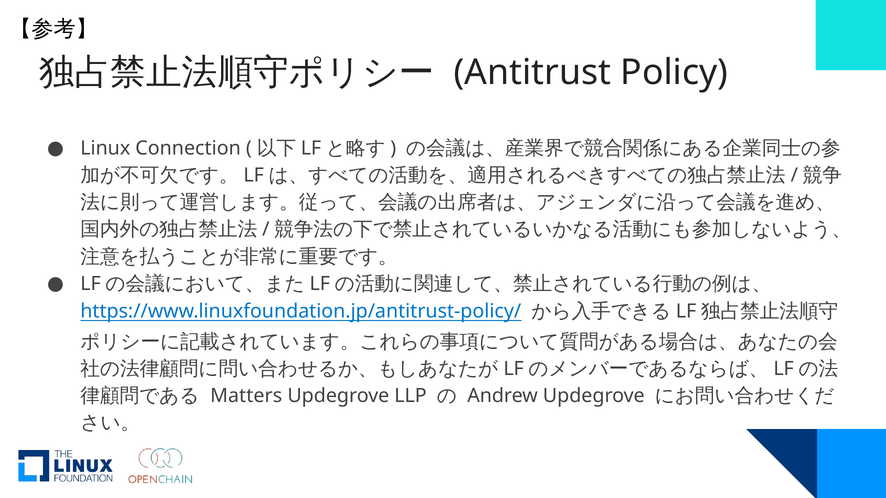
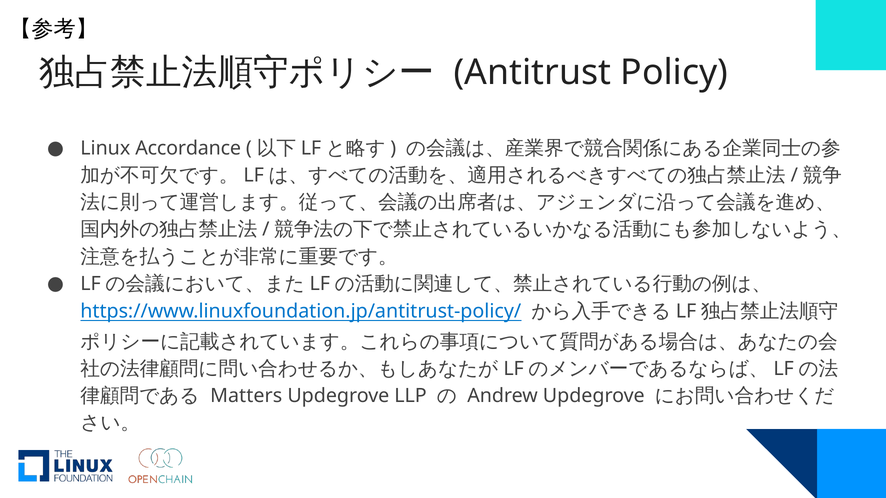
Connection: Connection -> Accordance (188, 148)
